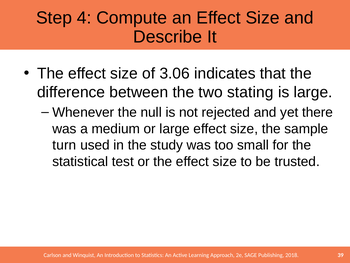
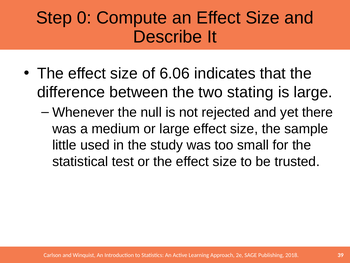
4: 4 -> 0 (84, 18)
3.06: 3.06 -> 6.06 (175, 73)
turn: turn -> little (64, 145)
